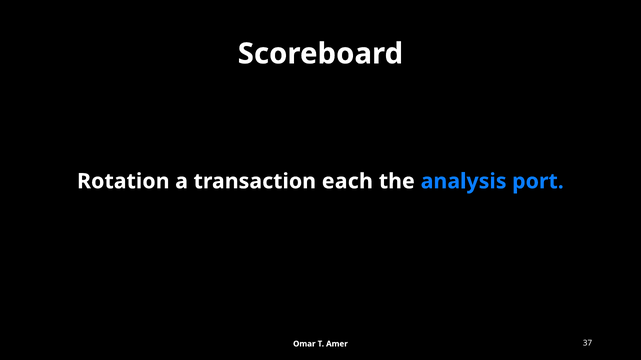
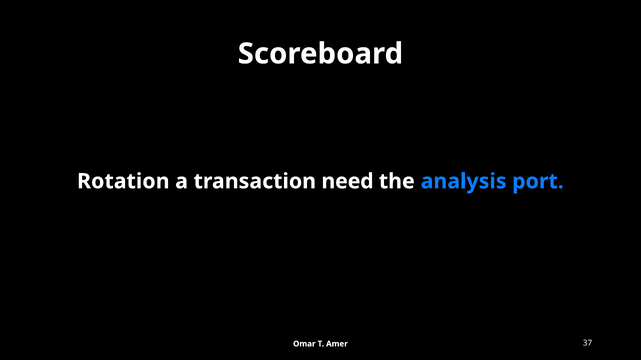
each: each -> need (348, 182)
